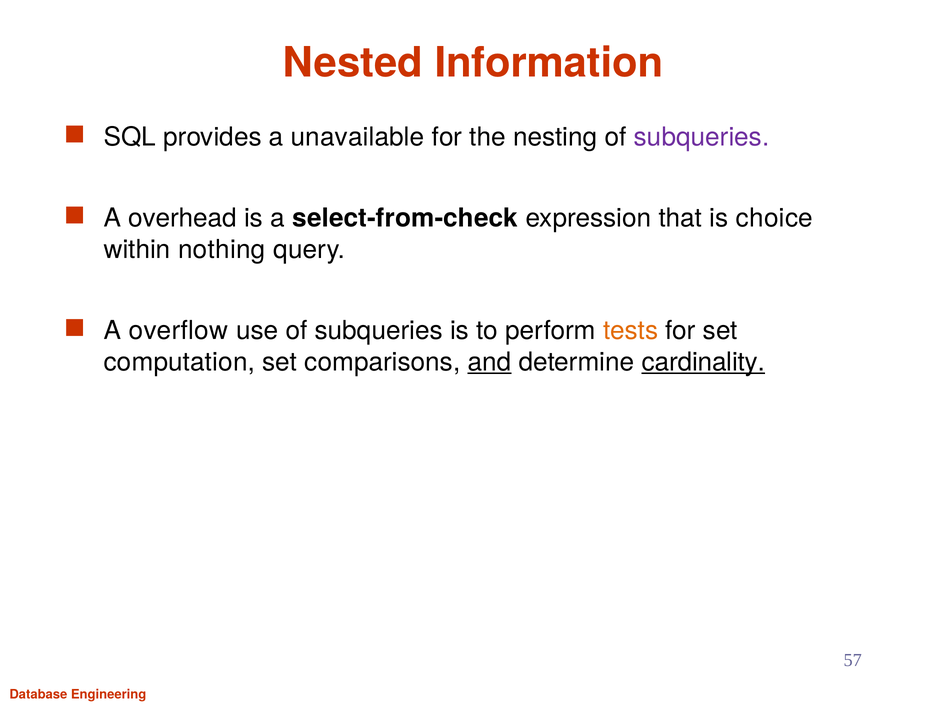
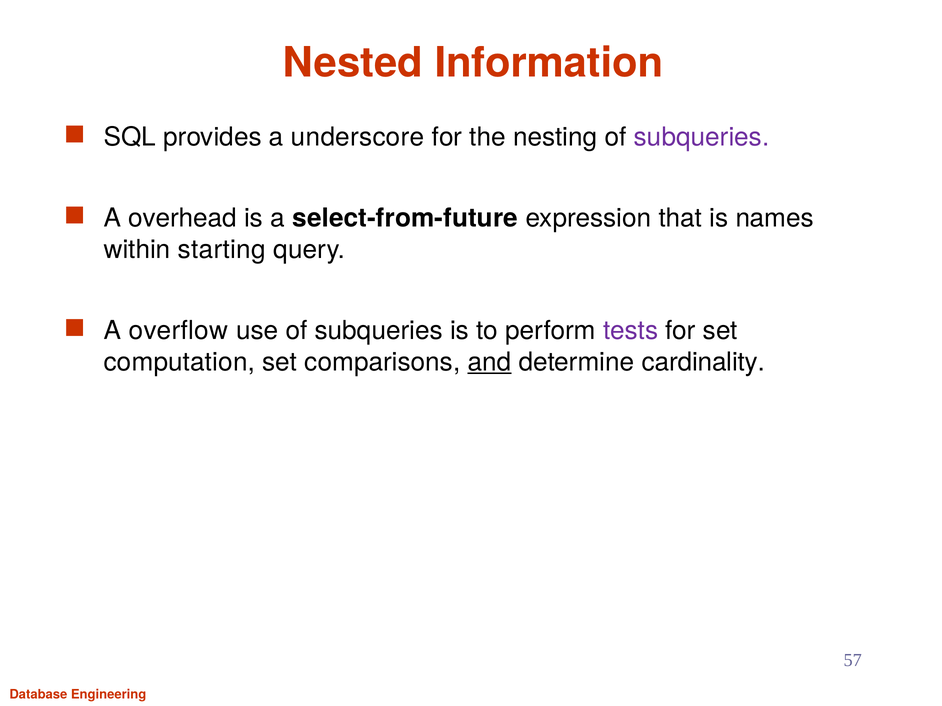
unavailable: unavailable -> underscore (358, 137)
select-from-check: select-from-check -> select-from-future (405, 218)
choice: choice -> names (775, 218)
nothing: nothing -> starting (222, 250)
tests colour: orange -> purple (631, 331)
cardinality underline: present -> none (703, 362)
